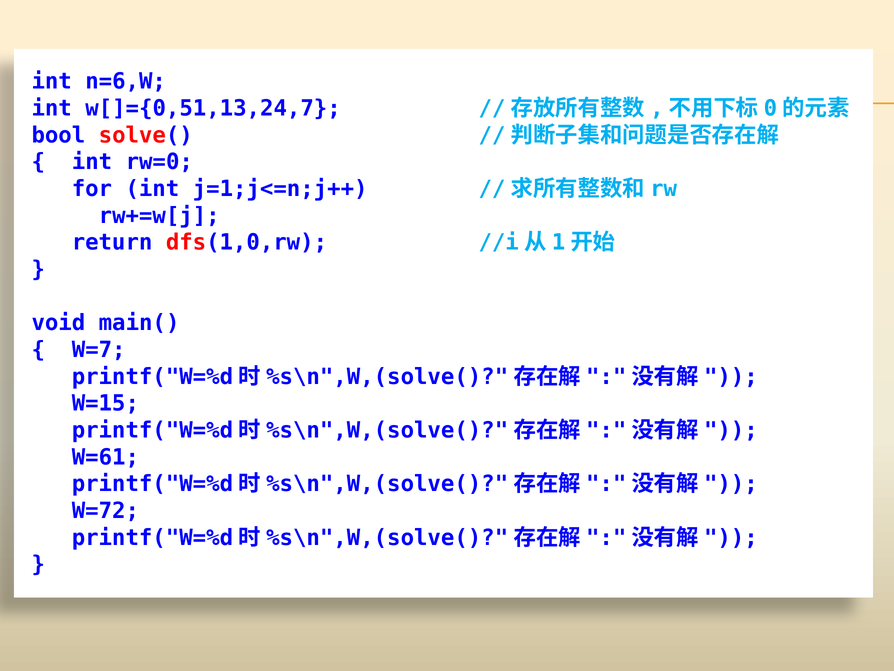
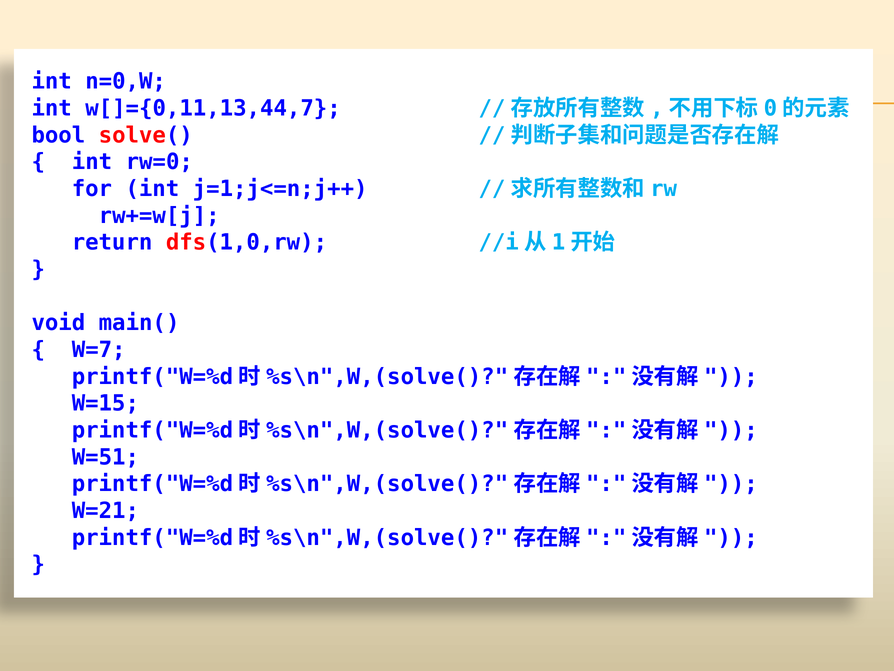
n=6,W: n=6,W -> n=0,W (126, 81)
w[]={0,51,13,24,7: w[]={0,51,13,24,7 -> w[]={0,11,13,44,7 (213, 108)
W=61: W=61 -> W=51 (105, 457)
W=72: W=72 -> W=21 (105, 511)
